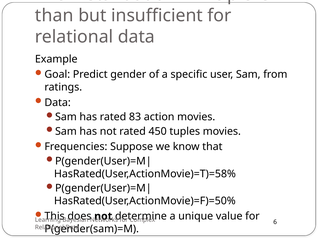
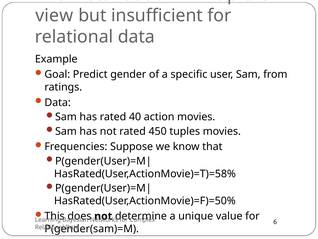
than: than -> view (54, 16)
83: 83 -> 40 (135, 117)
